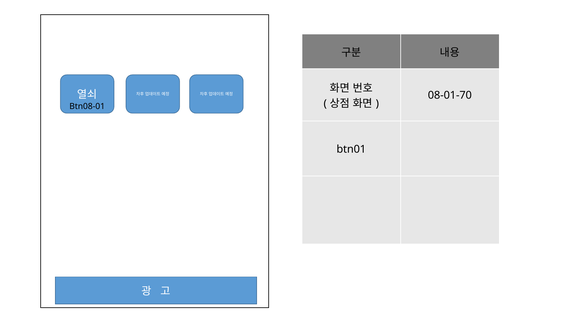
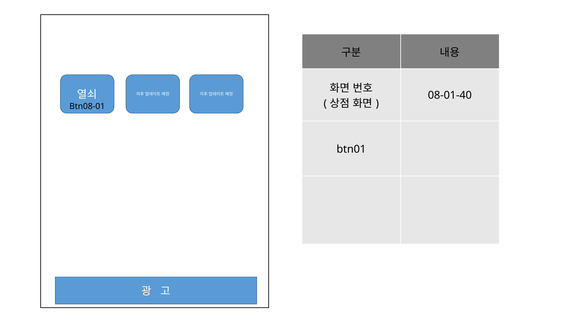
08-01-70: 08-01-70 -> 08-01-40 (450, 95)
